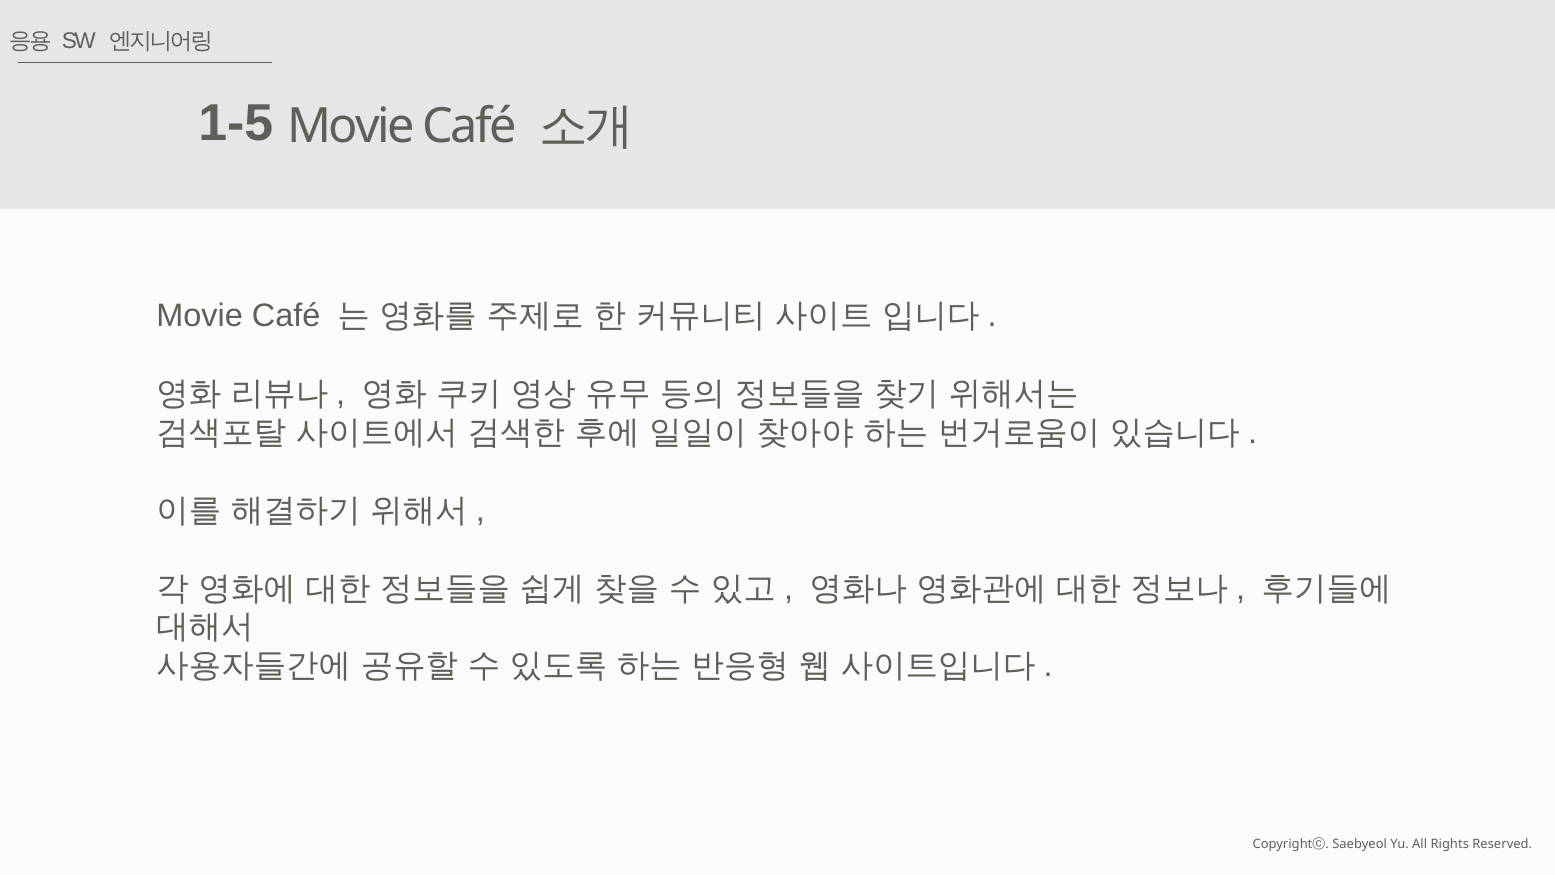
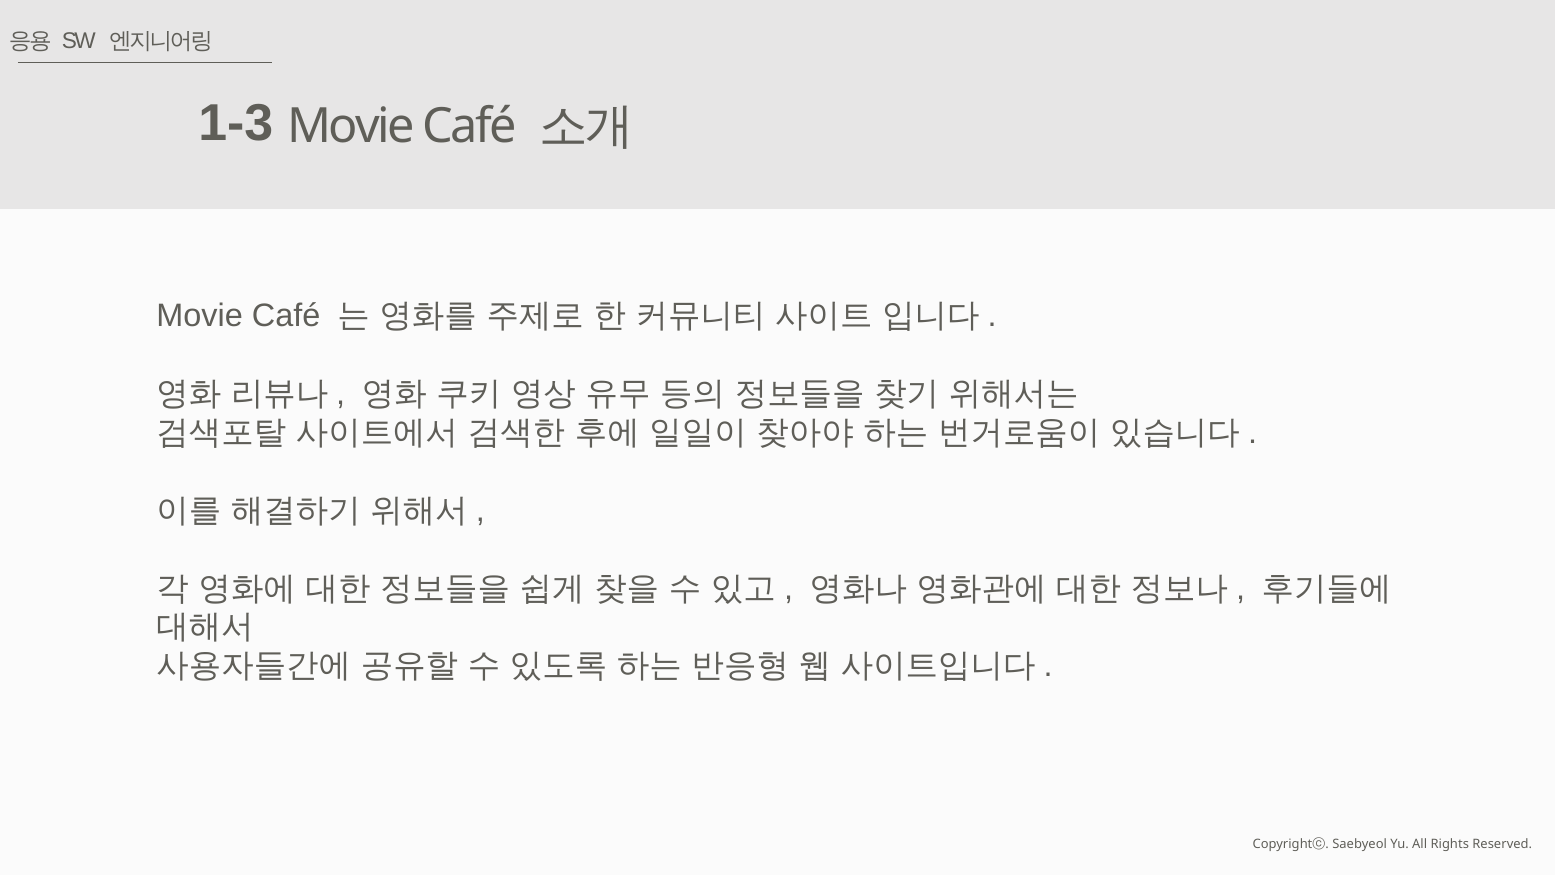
1-5: 1-5 -> 1-3 (236, 124)
